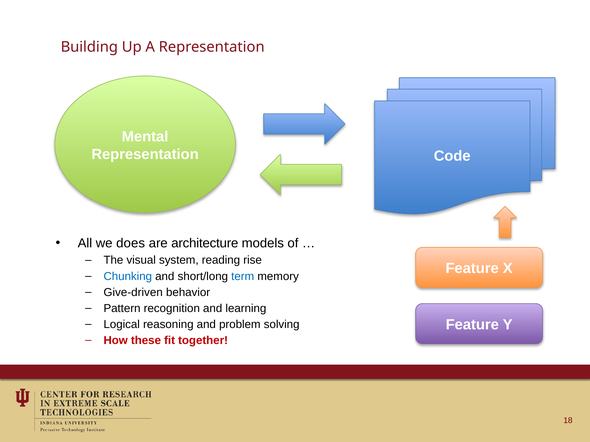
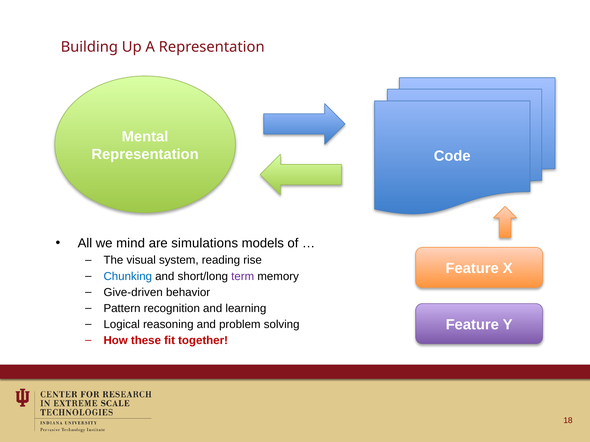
does: does -> mind (131, 244)
architecture: architecture -> simulations (205, 244)
term colour: blue -> purple (243, 277)
